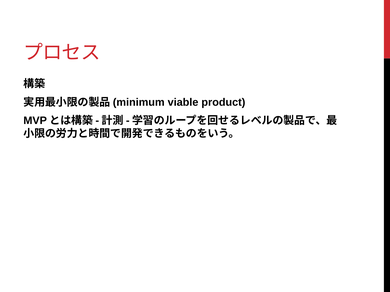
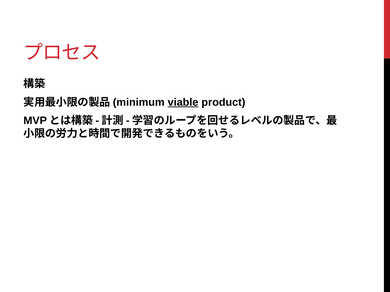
viable underline: none -> present (183, 102)
